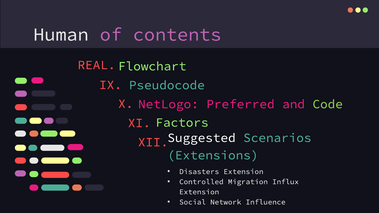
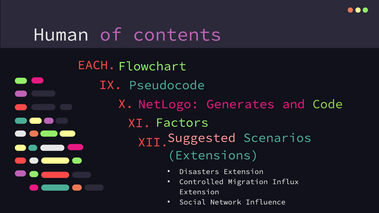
REAL: REAL -> EACH (97, 65)
Preferred: Preferred -> Generates (240, 104)
Suggested colour: white -> pink (202, 138)
